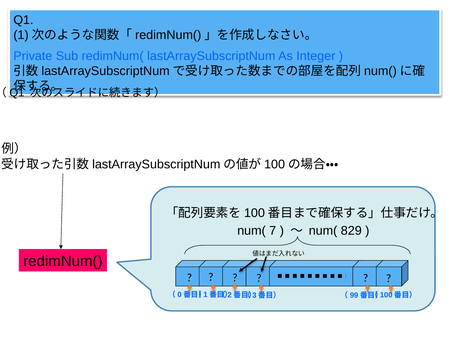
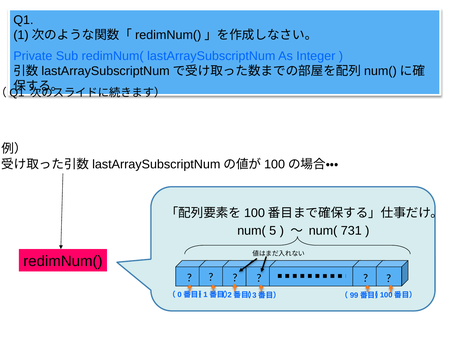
7: 7 -> 5 (273, 231)
829: 829 -> 731 (351, 231)
